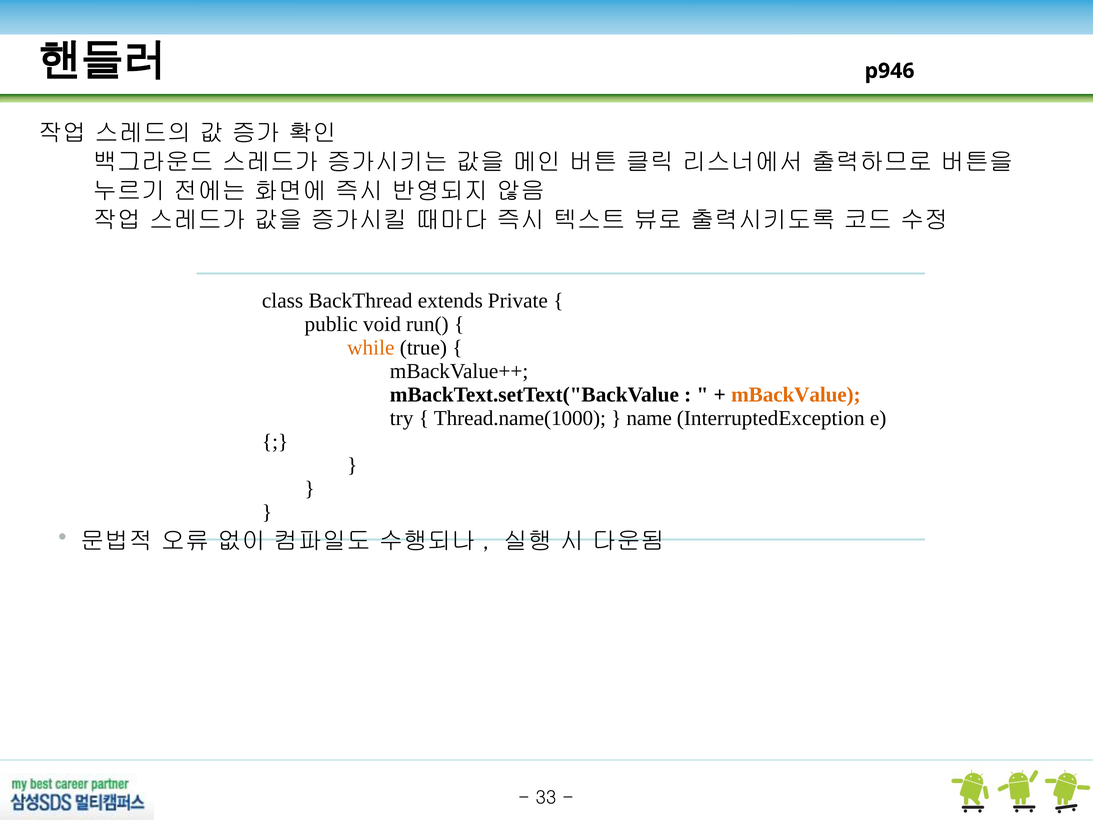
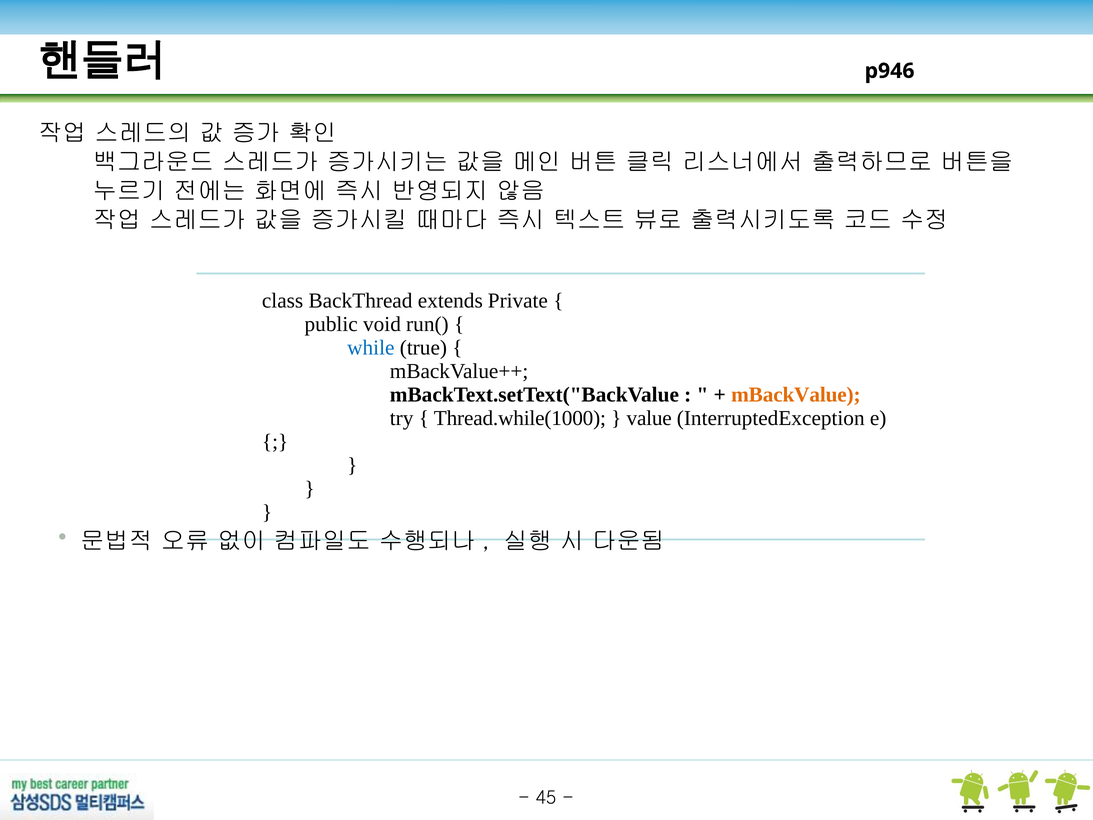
while colour: orange -> blue (371, 348)
Thread.name(1000: Thread.name(1000 -> Thread.while(1000 (520, 418)
name: name -> value (649, 418)
33: 33 -> 45 (546, 797)
